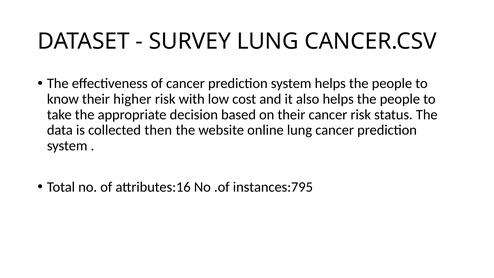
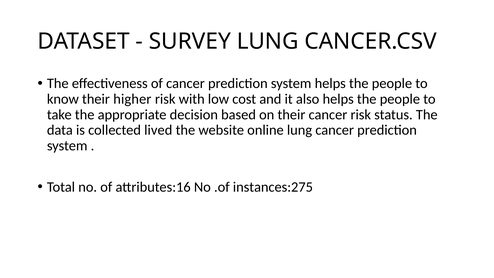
then: then -> lived (158, 130)
instances:795: instances:795 -> instances:275 (273, 187)
